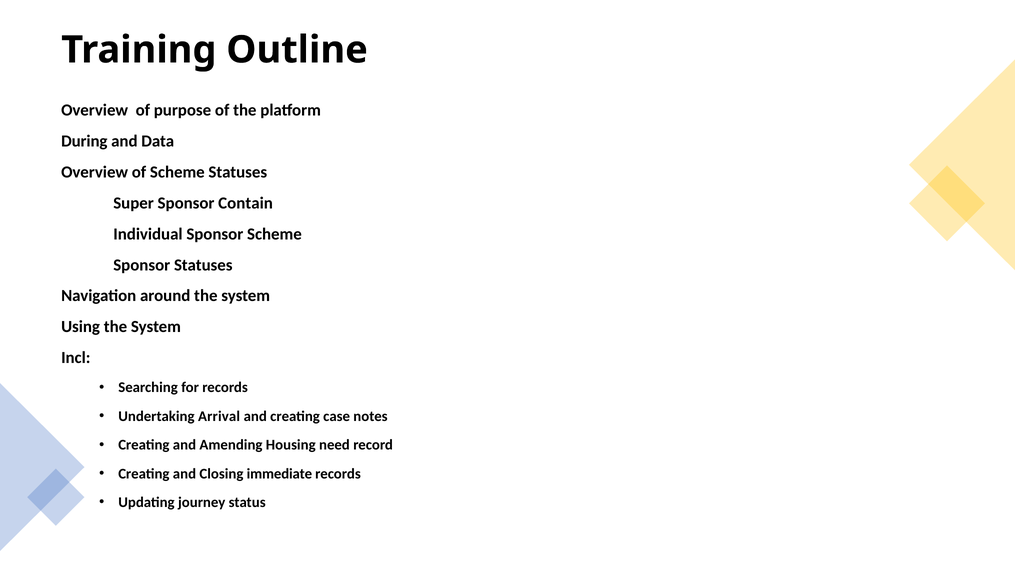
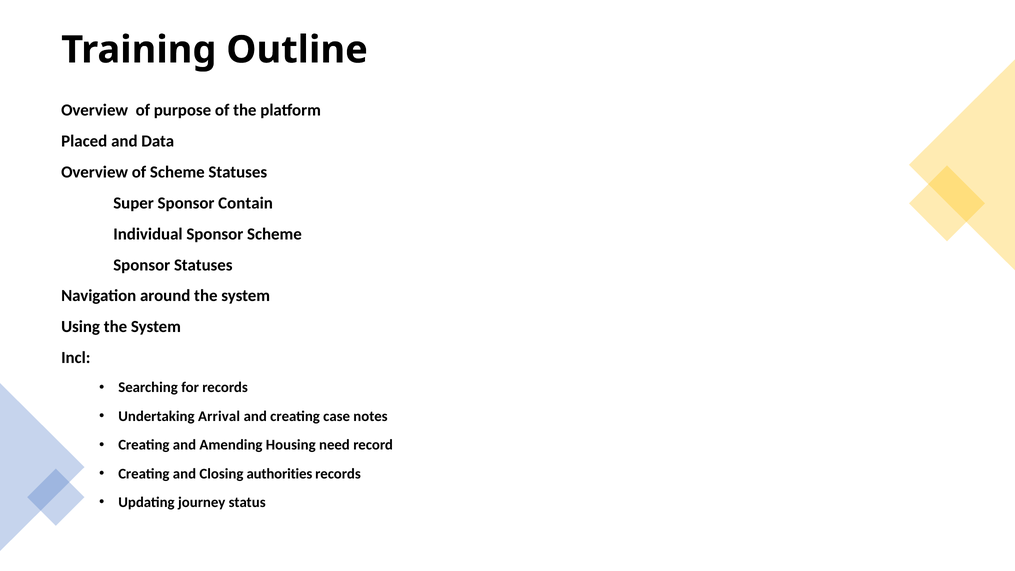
During: During -> Placed (84, 141)
immediate: immediate -> authorities (279, 474)
